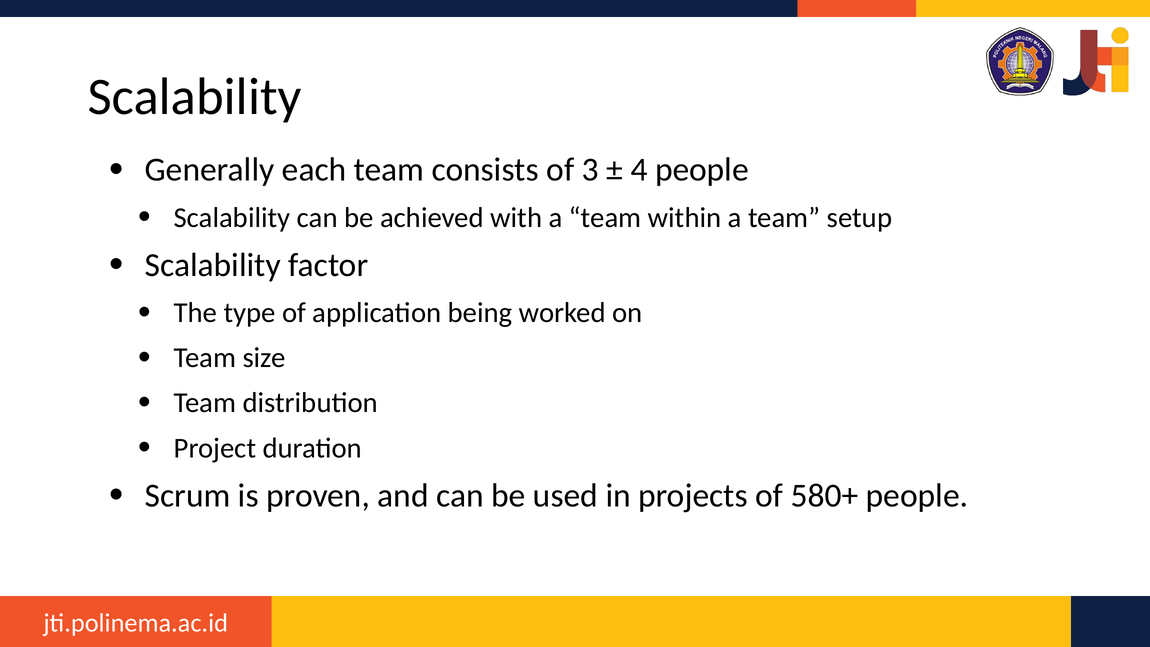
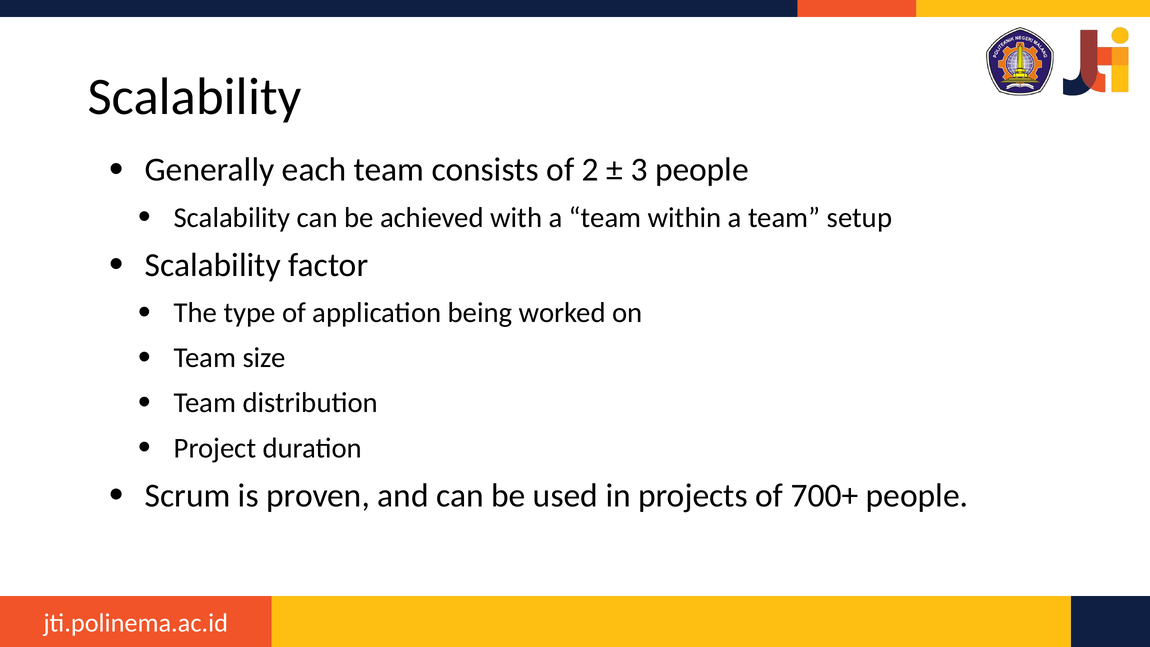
3: 3 -> 2 (590, 170)
4: 4 -> 3 (639, 170)
580+: 580+ -> 700+ (825, 496)
